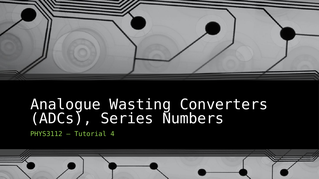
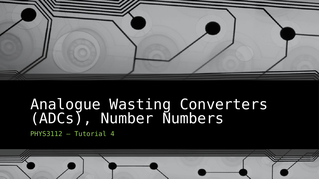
Series: Series -> Number (127, 119)
